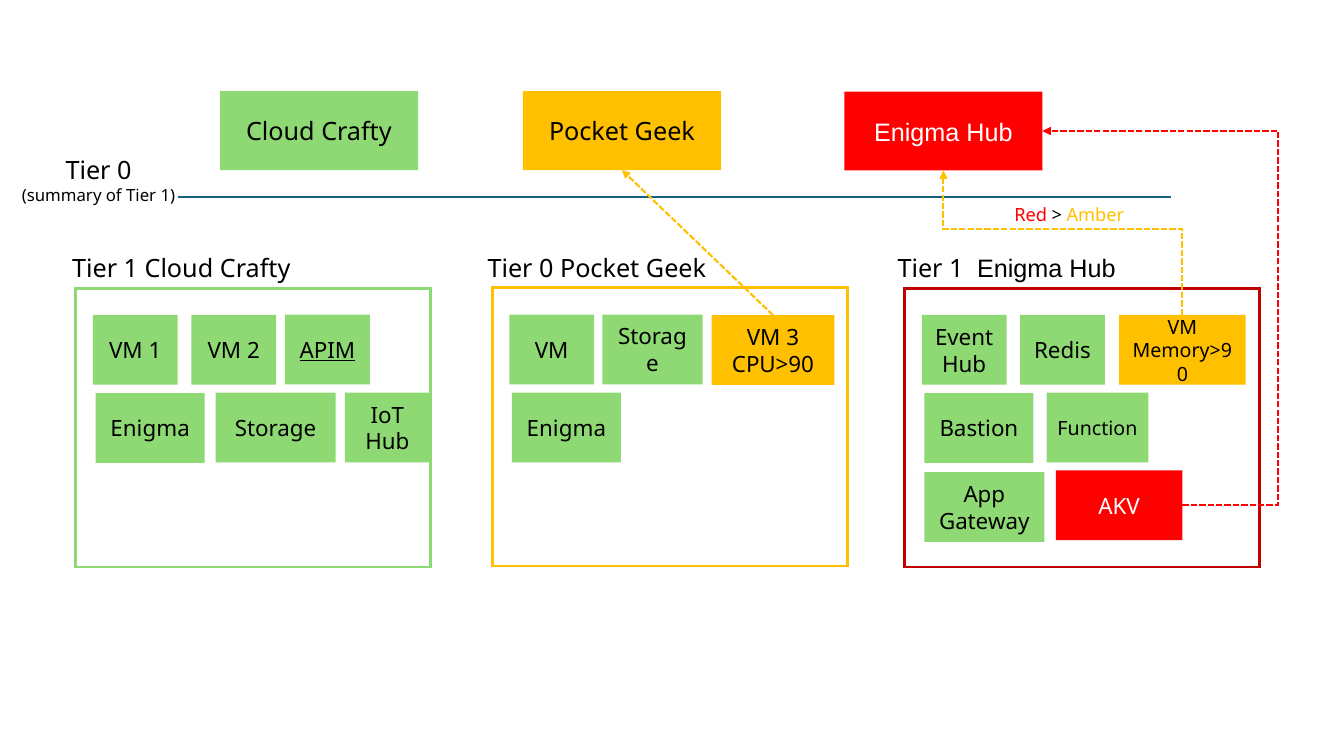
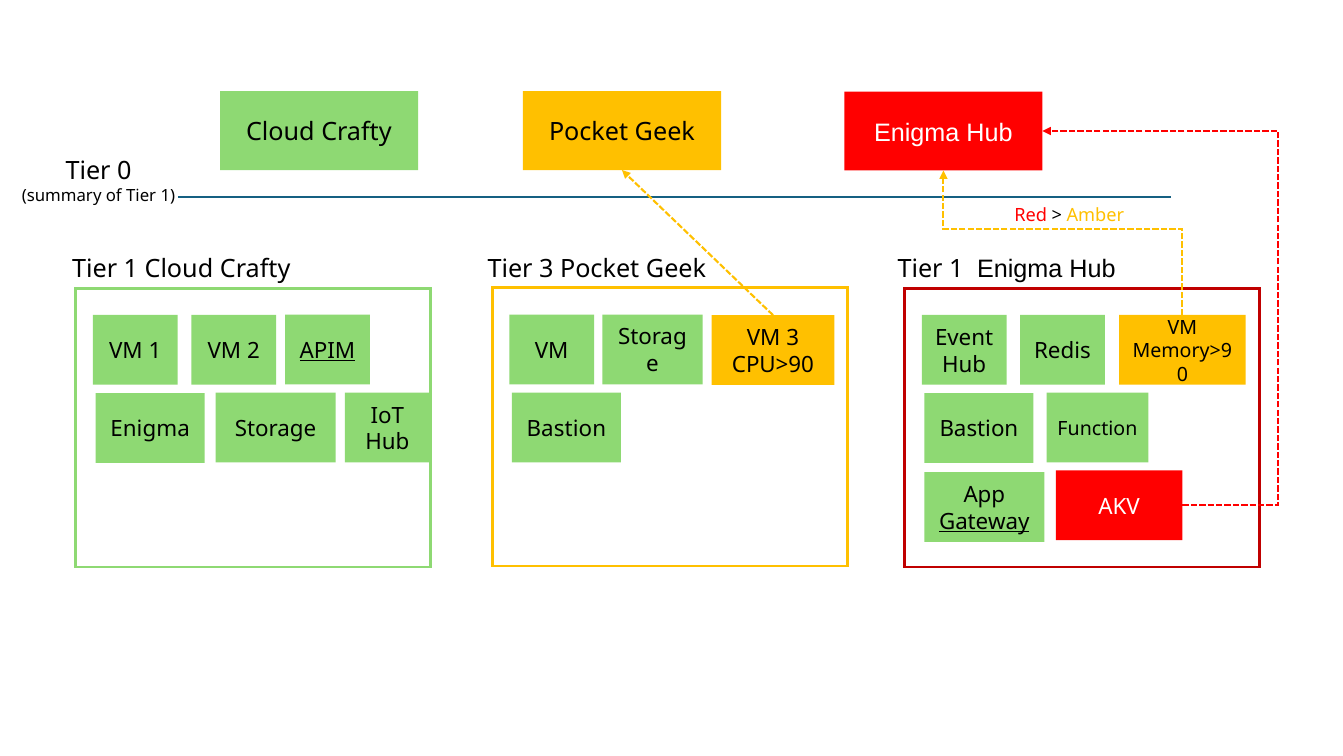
0: 0 -> 3 (546, 269)
Enigma: Enigma -> Bastion (566, 429)
Gateway underline: none -> present (984, 522)
